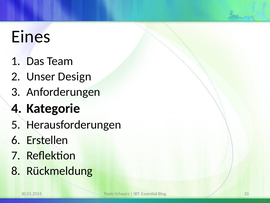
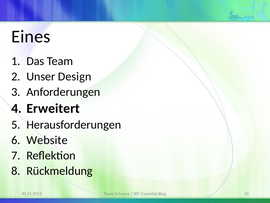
Kategorie: Kategorie -> Erweitert (53, 108)
Erstellen: Erstellen -> Website (47, 140)
